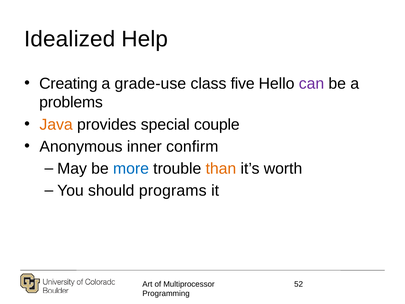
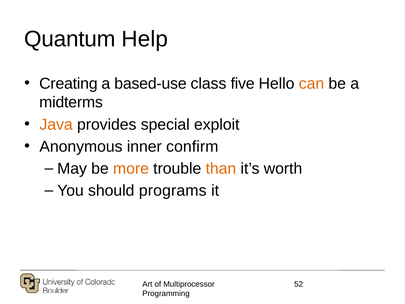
Idealized: Idealized -> Quantum (70, 39)
grade-use: grade-use -> based-use (150, 83)
can colour: purple -> orange (311, 83)
problems: problems -> midterms (71, 102)
couple: couple -> exploit (217, 124)
more colour: blue -> orange (131, 169)
